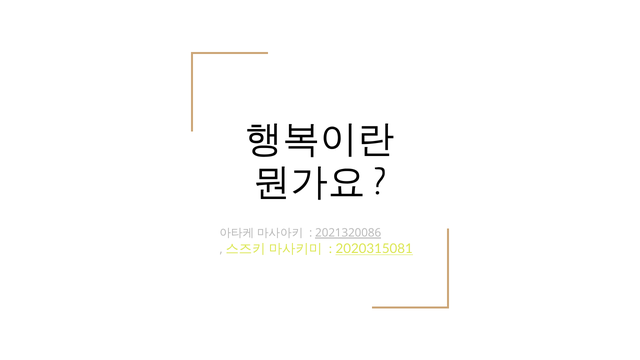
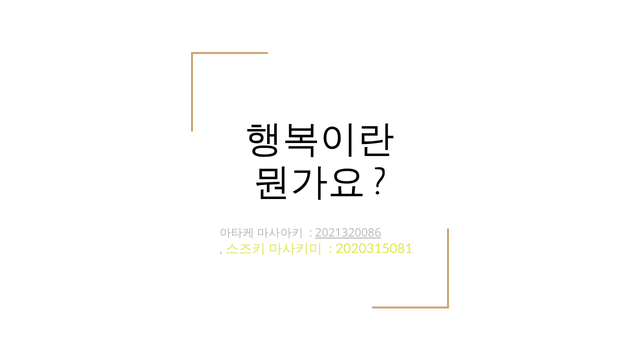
2020315081 underline: present -> none (374, 249)
